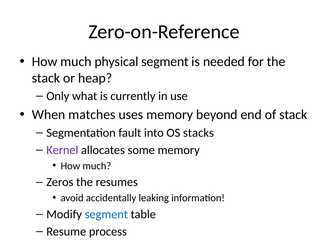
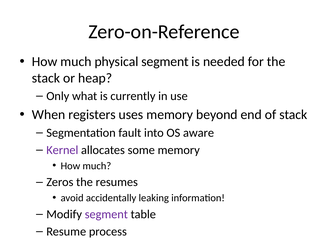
matches: matches -> registers (92, 115)
stacks: stacks -> aware (199, 133)
segment colour: blue -> purple (106, 214)
